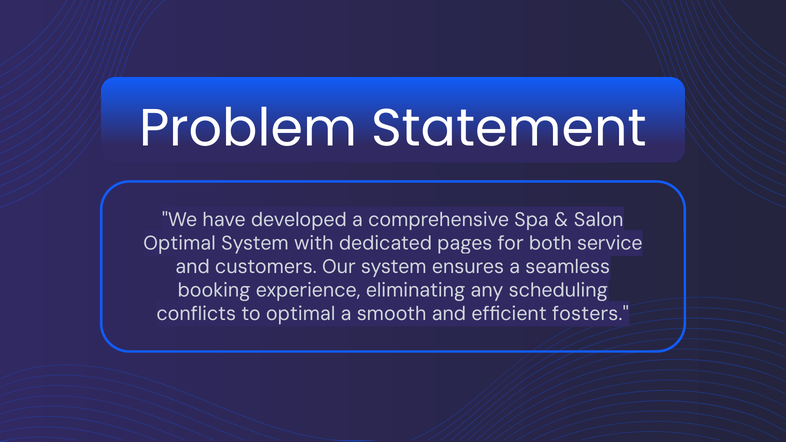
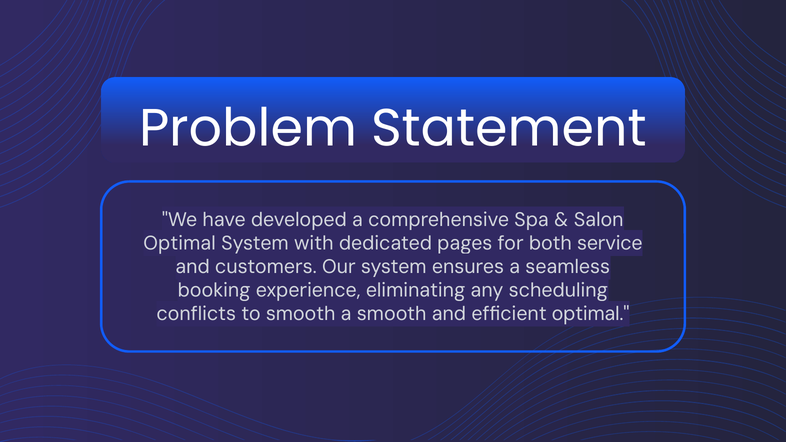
to optimal: optimal -> smooth (301, 314)
efficient fosters: fosters -> optimal (591, 314)
